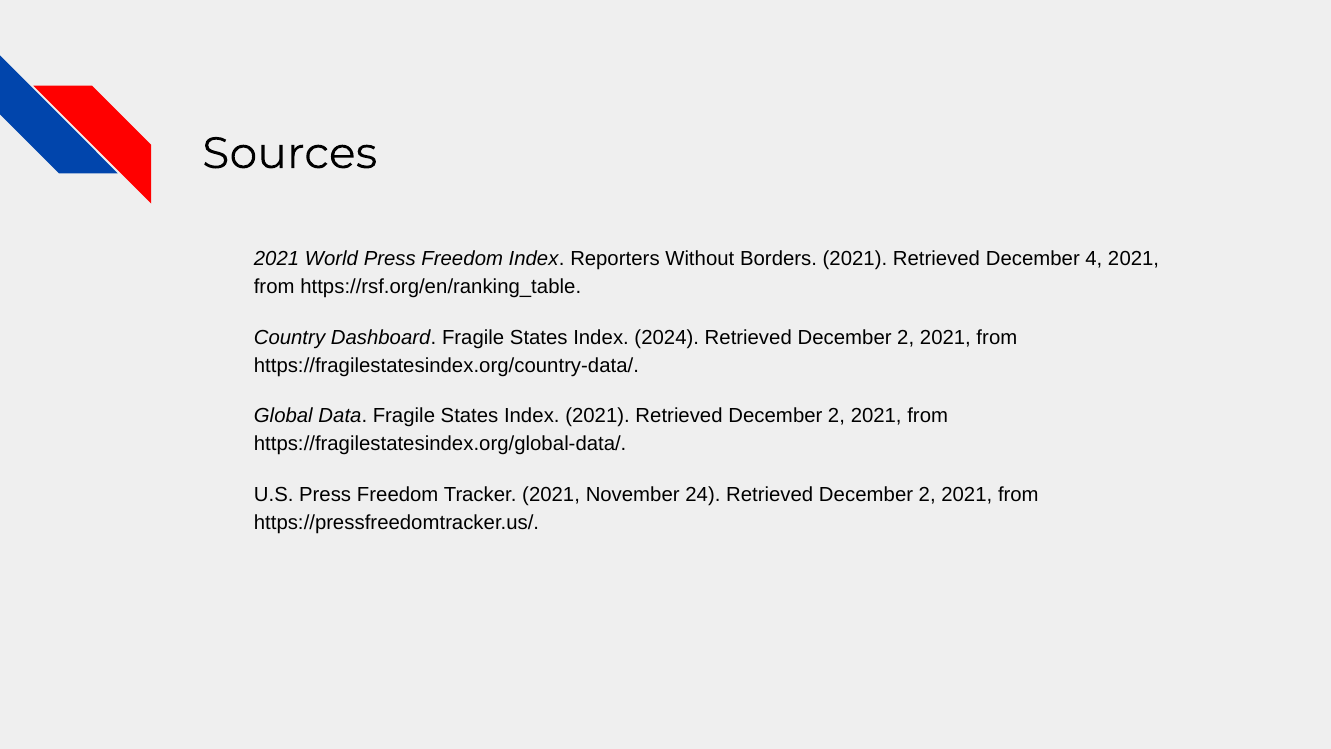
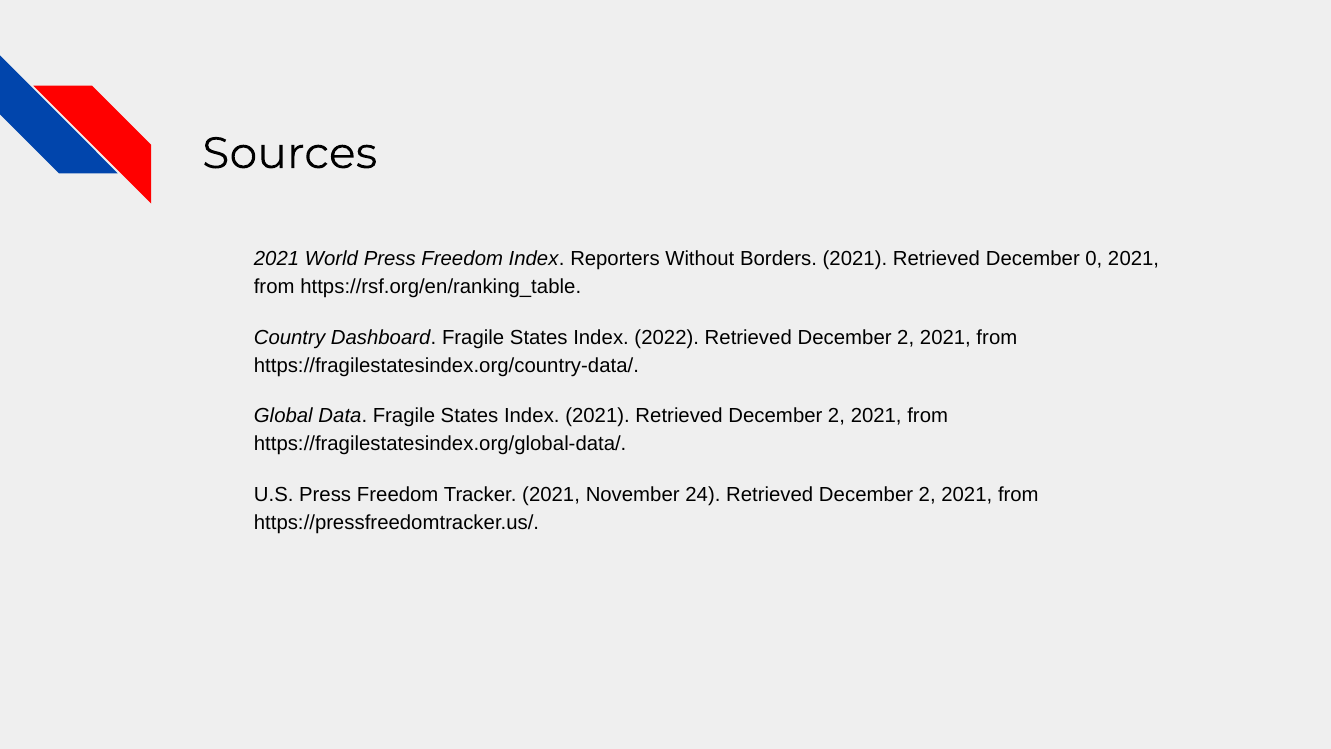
4: 4 -> 0 (1094, 259)
2024: 2024 -> 2022 (667, 337)
